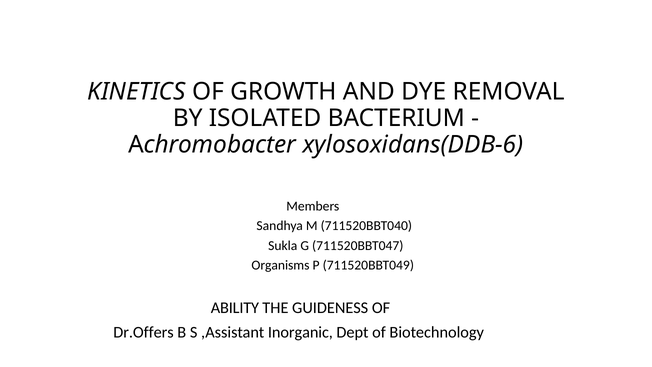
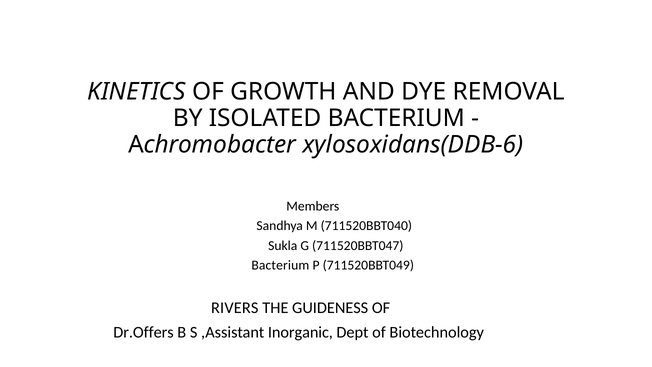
Organisms: Organisms -> Bacterium (280, 265)
ABILITY: ABILITY -> RIVERS (235, 308)
